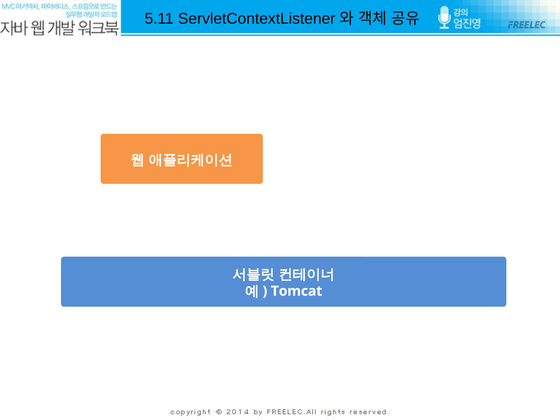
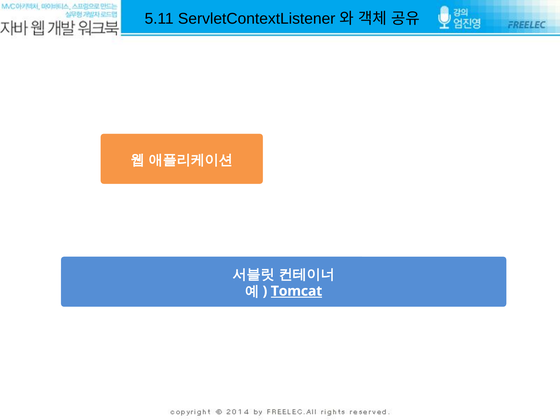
Tomcat underline: none -> present (297, 291)
